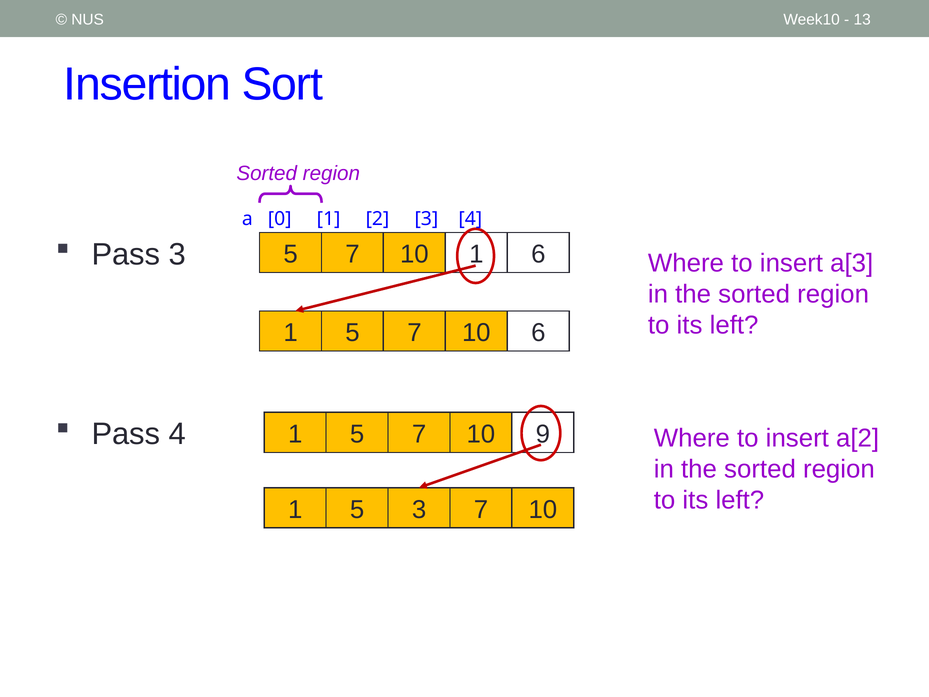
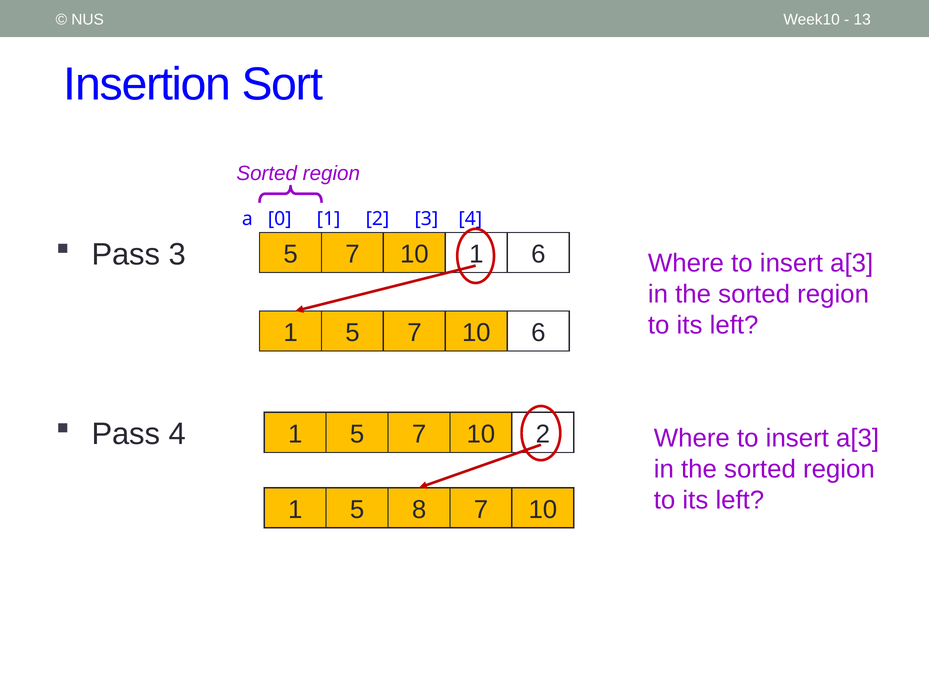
10 9: 9 -> 2 (543, 434)
a[2: a[2 -> a[3 (858, 438)
5 3: 3 -> 8 (419, 509)
